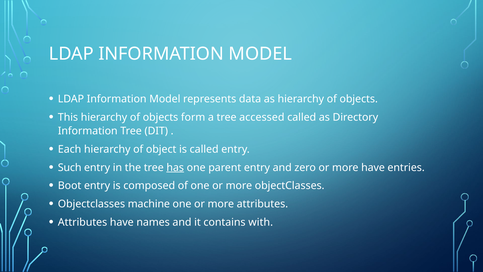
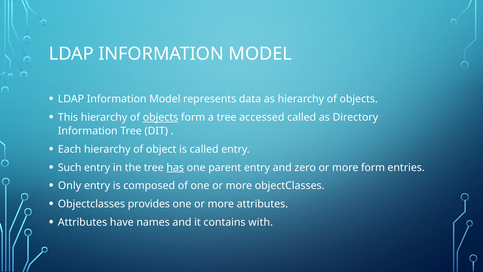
objects underline: none -> present (160, 117)
more have: have -> form (373, 167)
Boot: Boot -> Only (70, 186)
machine: machine -> provides (149, 204)
